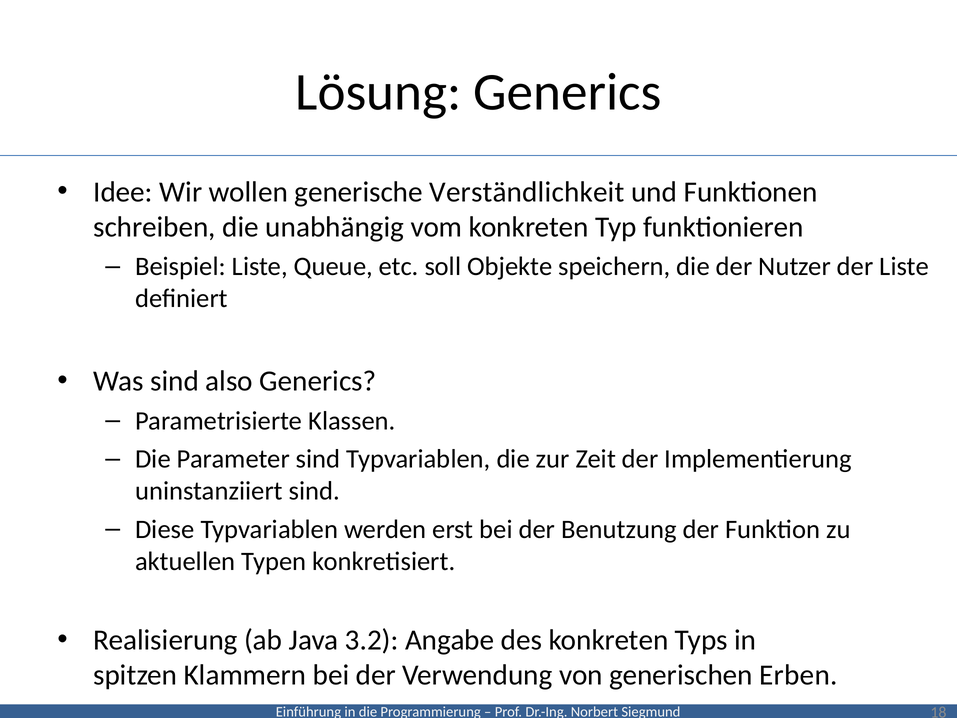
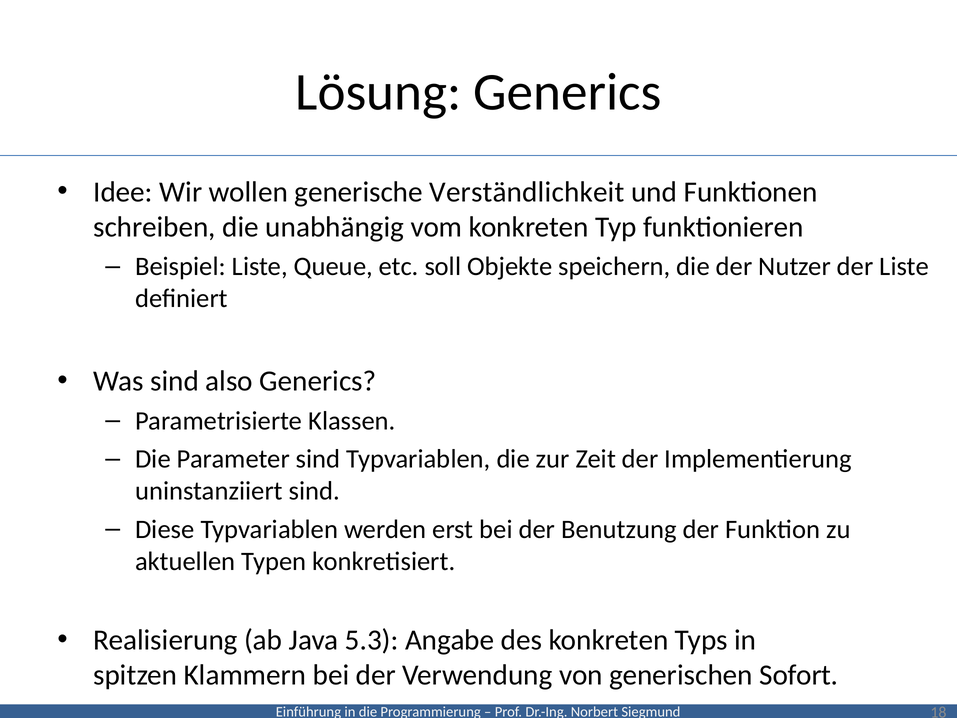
3.2: 3.2 -> 5.3 (372, 640)
Erben: Erben -> Sofort (799, 675)
